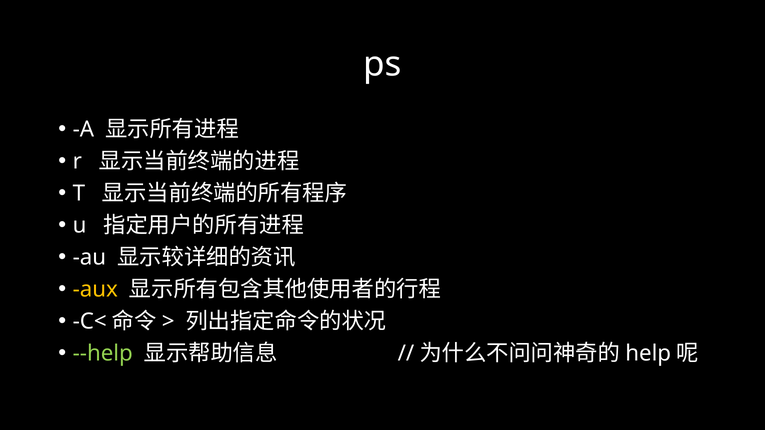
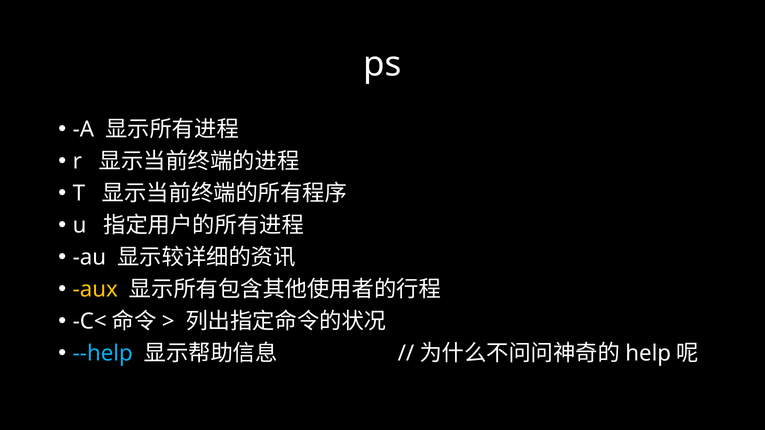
--help colour: light green -> light blue (103, 354)
